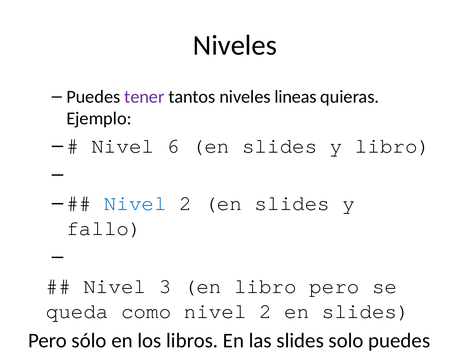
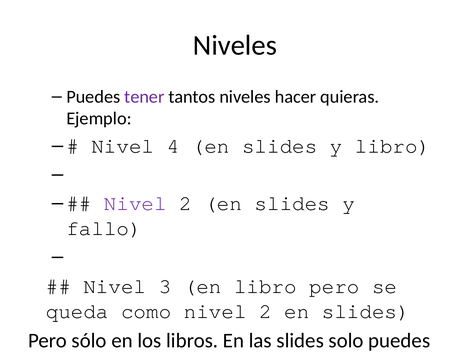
lineas: lineas -> hacer (295, 97)
6: 6 -> 4 (173, 146)
Nivel colour: blue -> purple (135, 204)
